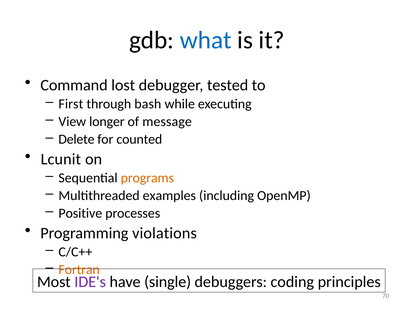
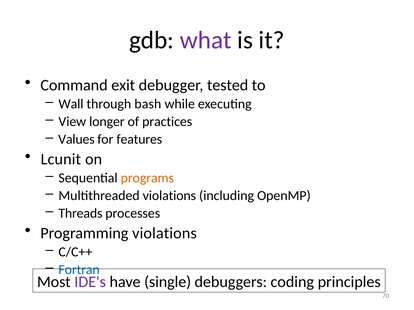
what colour: blue -> purple (206, 40)
lost: lost -> exit (123, 85)
First: First -> Wall (71, 104)
message: message -> practices (167, 122)
Delete: Delete -> Values (76, 140)
counted: counted -> features (139, 140)
Multithreaded examples: examples -> violations (169, 196)
Positive: Positive -> Threads (80, 214)
Fortran colour: orange -> blue (79, 270)
